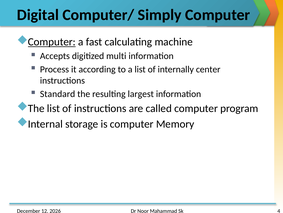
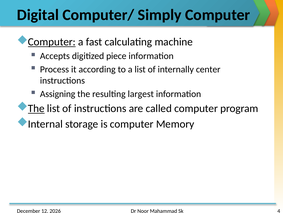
multi: multi -> piece (116, 56)
Standard: Standard -> Assigning (58, 94)
The underline: none -> present (36, 108)
